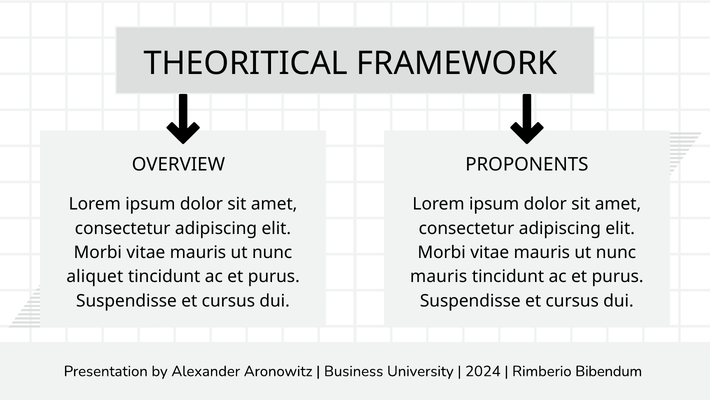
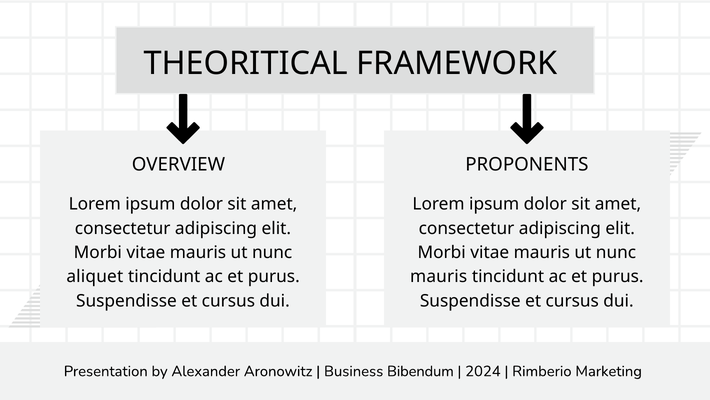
University: University -> Bibendum (420, 371)
Bibendum: Bibendum -> Marketing (609, 371)
